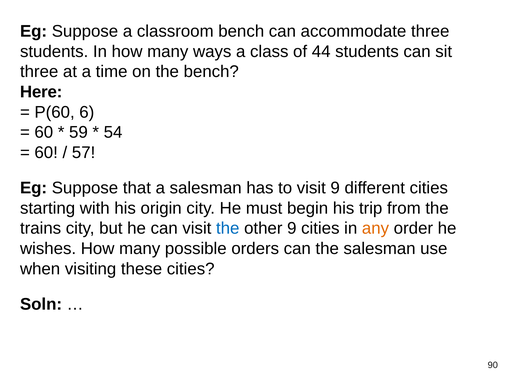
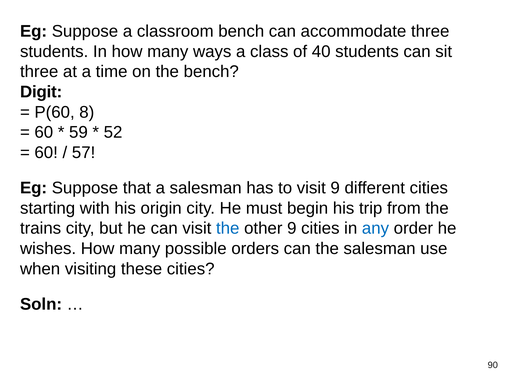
44: 44 -> 40 (321, 51)
Here: Here -> Digit (41, 92)
6: 6 -> 8 (87, 112)
54: 54 -> 52 (113, 132)
any colour: orange -> blue (375, 228)
